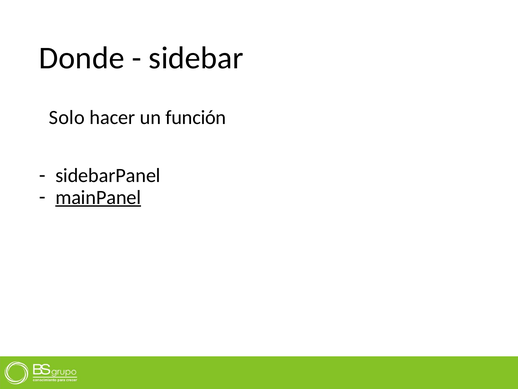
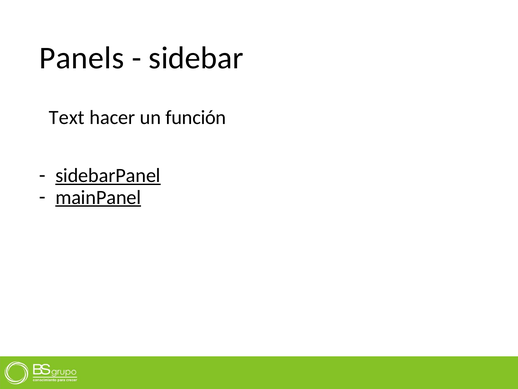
Donde: Donde -> Panels (82, 58)
Solo: Solo -> Text (67, 117)
sidebarPanel underline: none -> present (108, 175)
